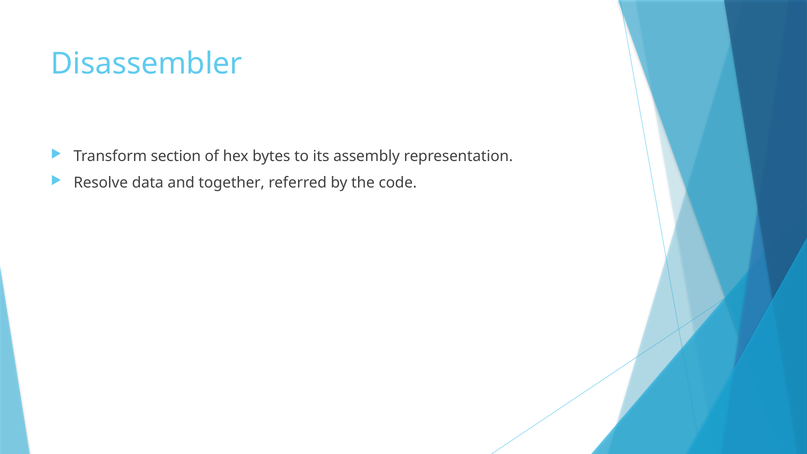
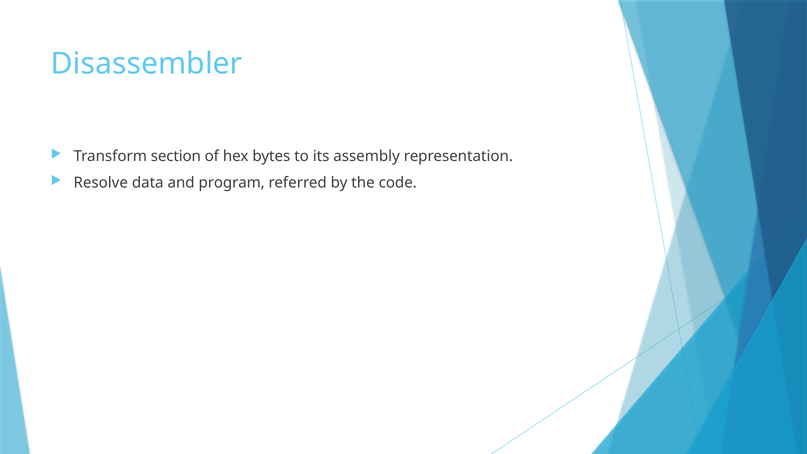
together: together -> program (232, 183)
